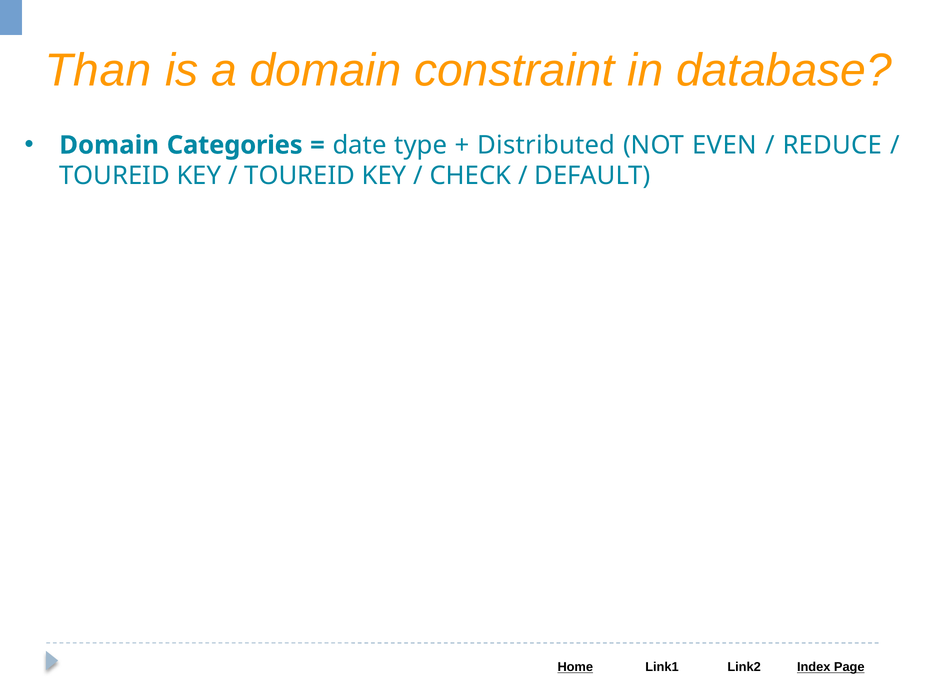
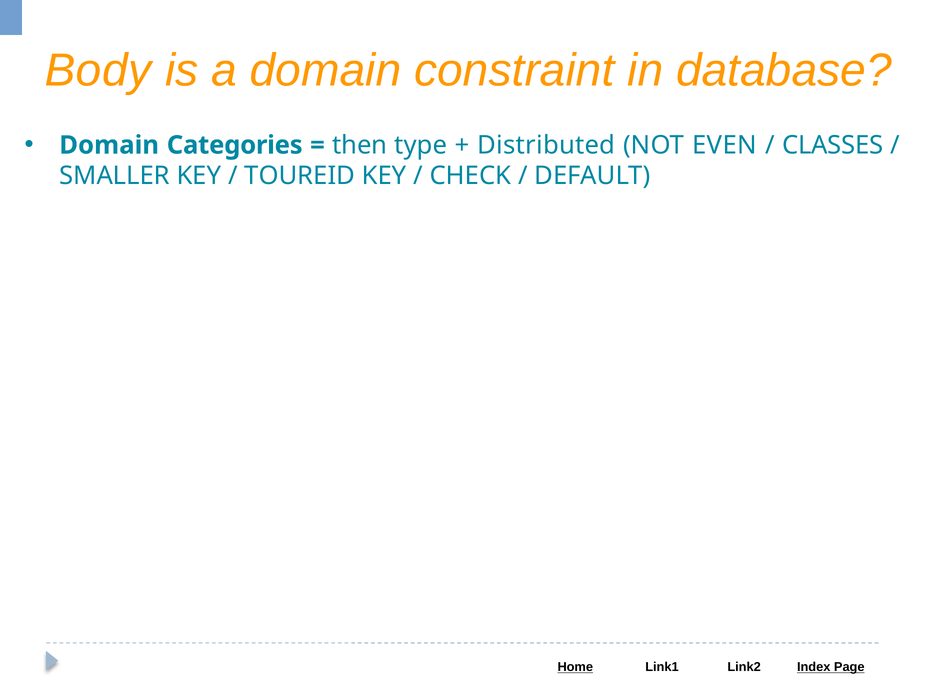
Than: Than -> Body (98, 70)
date: date -> then (360, 145)
REDUCE: REDUCE -> CLASSES (833, 145)
TOUREID: TOUREID -> SMALLER (115, 176)
